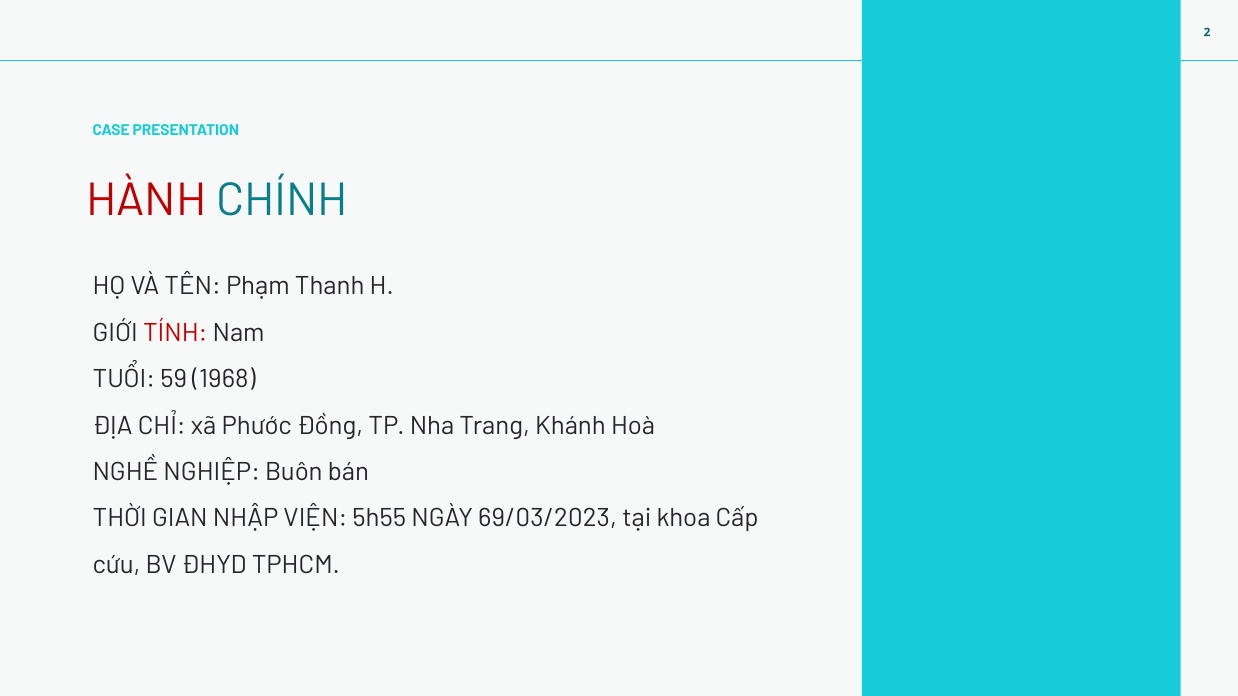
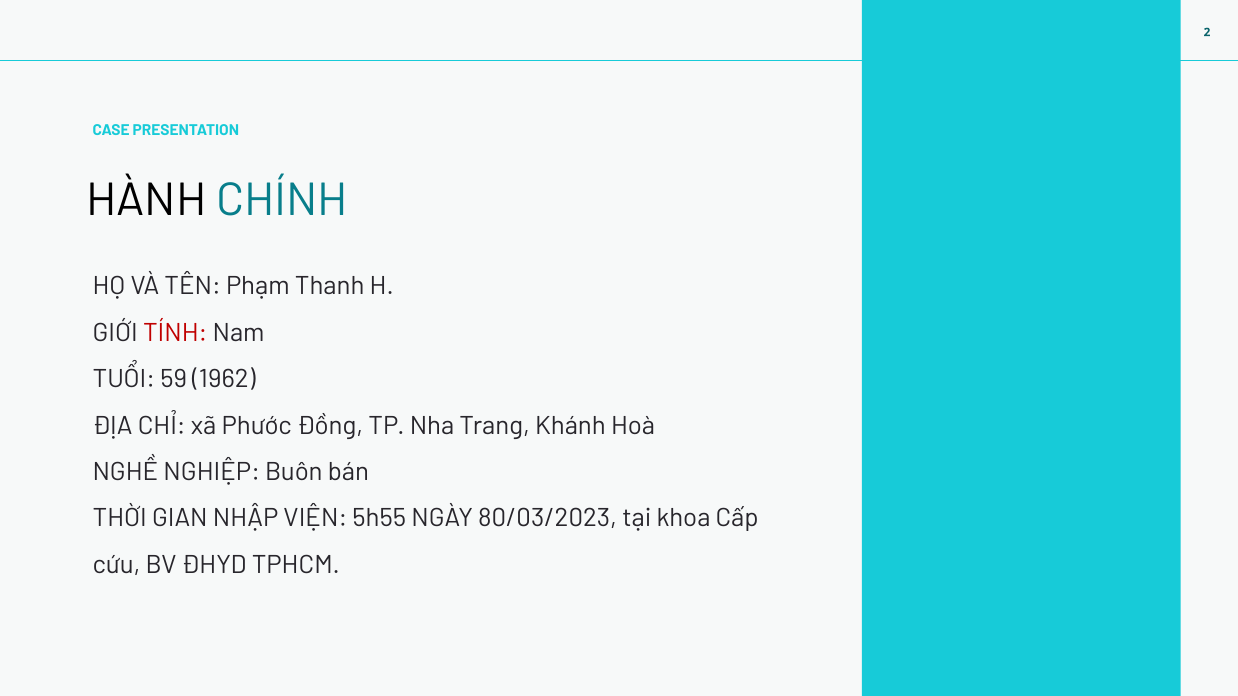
HÀNH colour: red -> black (146, 201)
1968: 1968 -> 1962 (224, 379)
69/03/2023: 69/03/2023 -> 80/03/2023 (548, 519)
